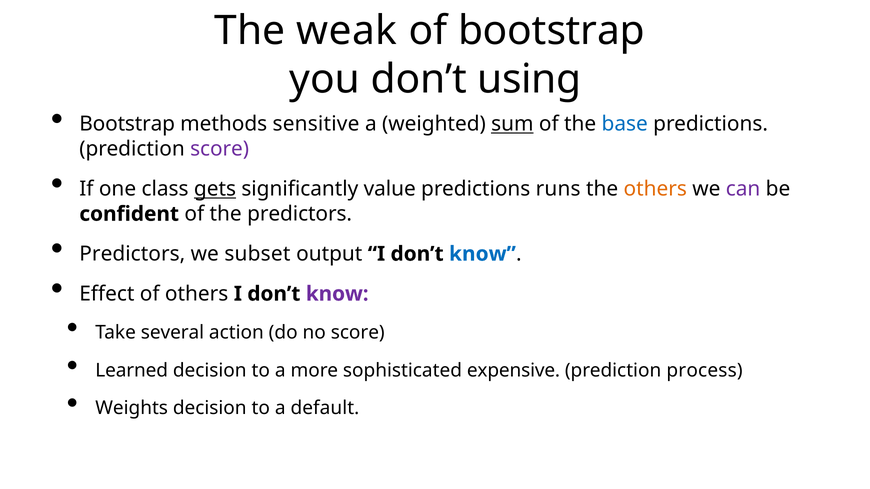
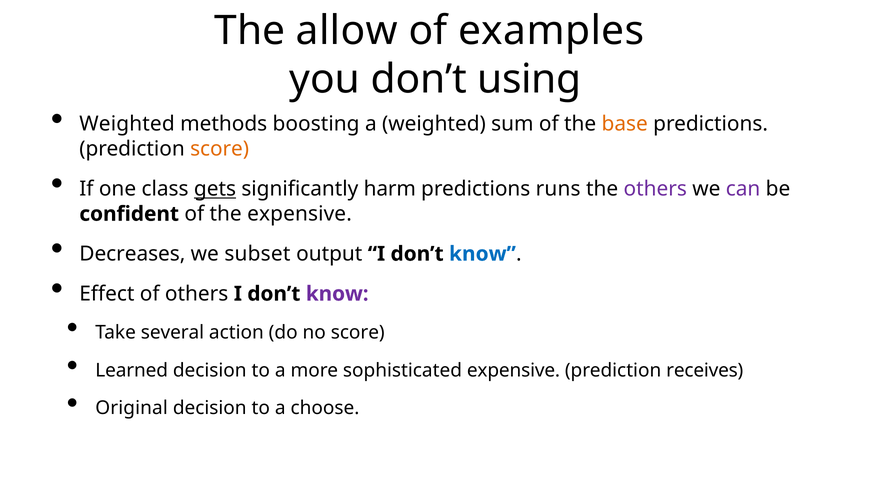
weak: weak -> allow (347, 31)
of bootstrap: bootstrap -> examples (551, 31)
Bootstrap: Bootstrap -> Weighted (127, 124)
sensitive: sensitive -> boosting (316, 124)
sum underline: present -> none (512, 124)
base colour: blue -> orange (625, 124)
score colour: purple -> orange (220, 149)
value: value -> harm (390, 189)
others colour: orange -> purple (655, 189)
the predictors: predictors -> expensive (299, 214)
Predictors: Predictors -> Decreases (132, 254)
process: process -> receives (705, 371)
Weights: Weights -> Original (132, 408)
default: default -> choose (325, 408)
